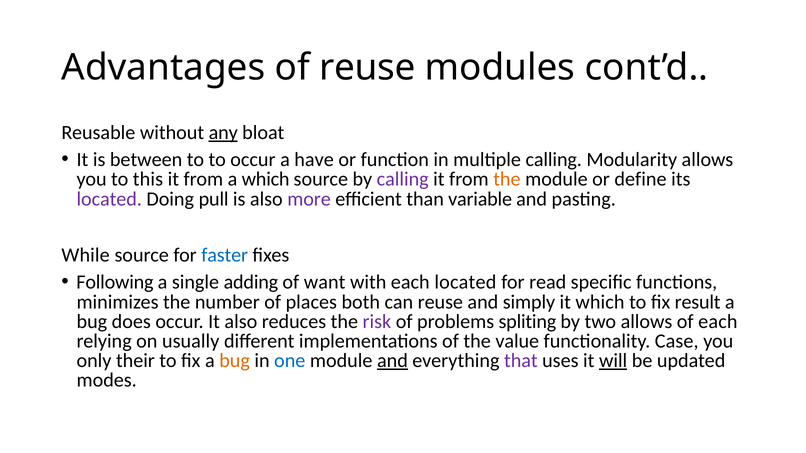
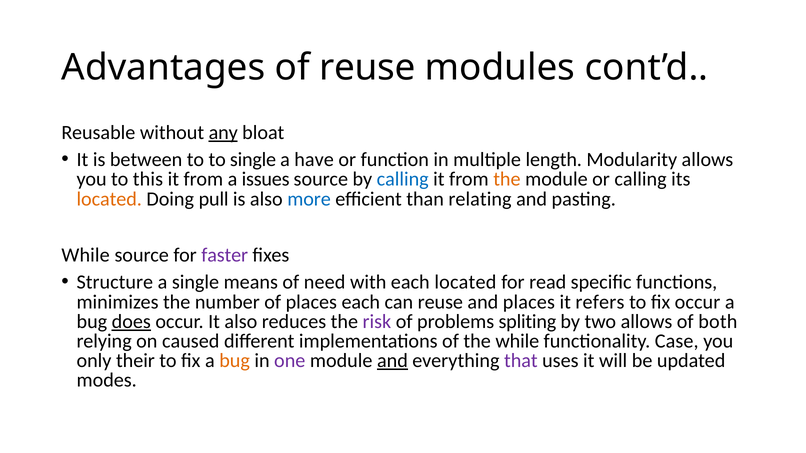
to occur: occur -> single (253, 160)
multiple calling: calling -> length (554, 160)
a which: which -> issues (266, 179)
calling colour: purple -> blue (403, 179)
or define: define -> calling (641, 179)
located colour: purple -> orange (109, 199)
more colour: purple -> blue (309, 199)
variable: variable -> relating (480, 199)
faster colour: blue -> purple (225, 255)
Following: Following -> Structure (115, 283)
adding: adding -> means (251, 283)
want: want -> need (325, 283)
places both: both -> each (361, 302)
and simply: simply -> places (529, 302)
it which: which -> refers (600, 302)
fix result: result -> occur (698, 302)
does underline: none -> present (131, 322)
of each: each -> both (718, 322)
usually: usually -> caused (191, 341)
the value: value -> while (517, 341)
one colour: blue -> purple (290, 361)
will underline: present -> none (613, 361)
